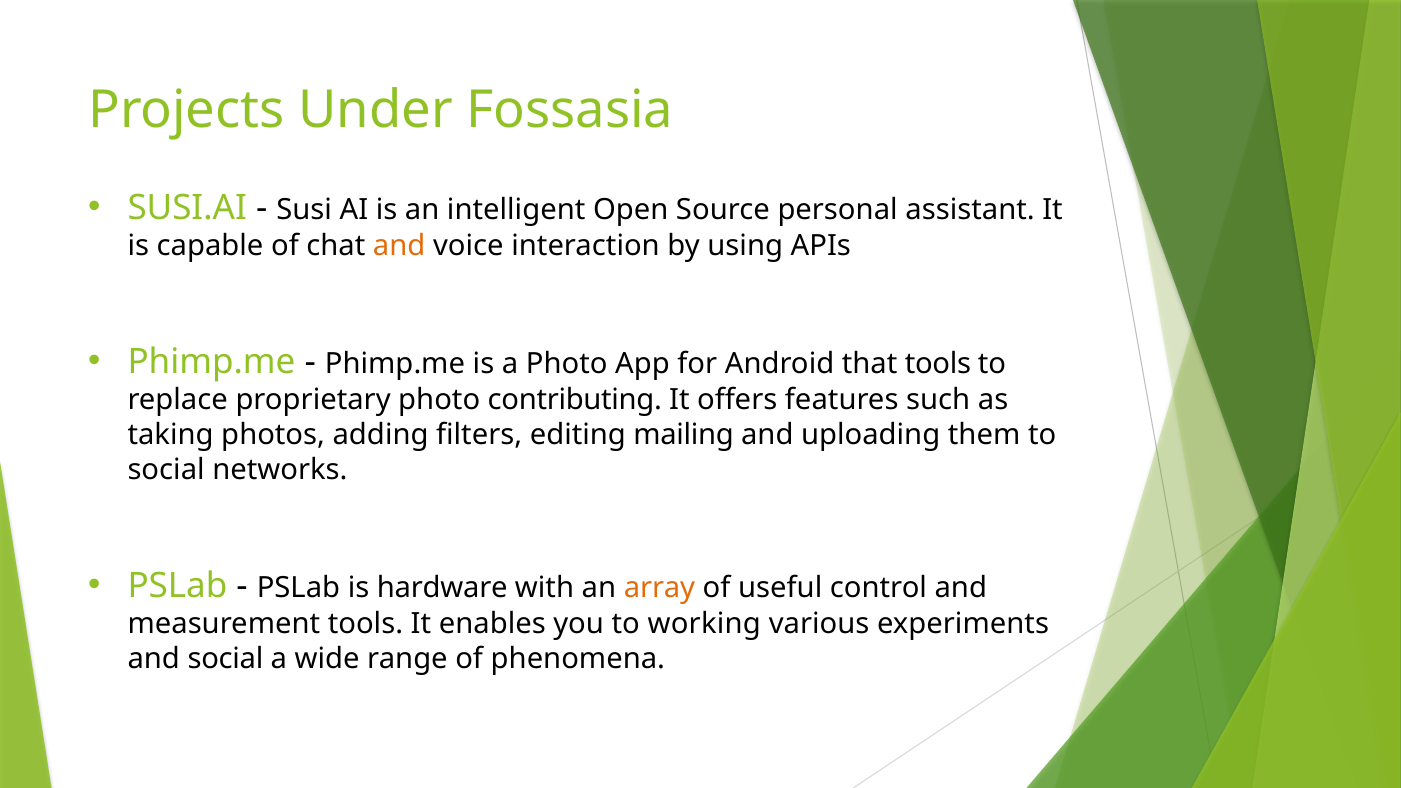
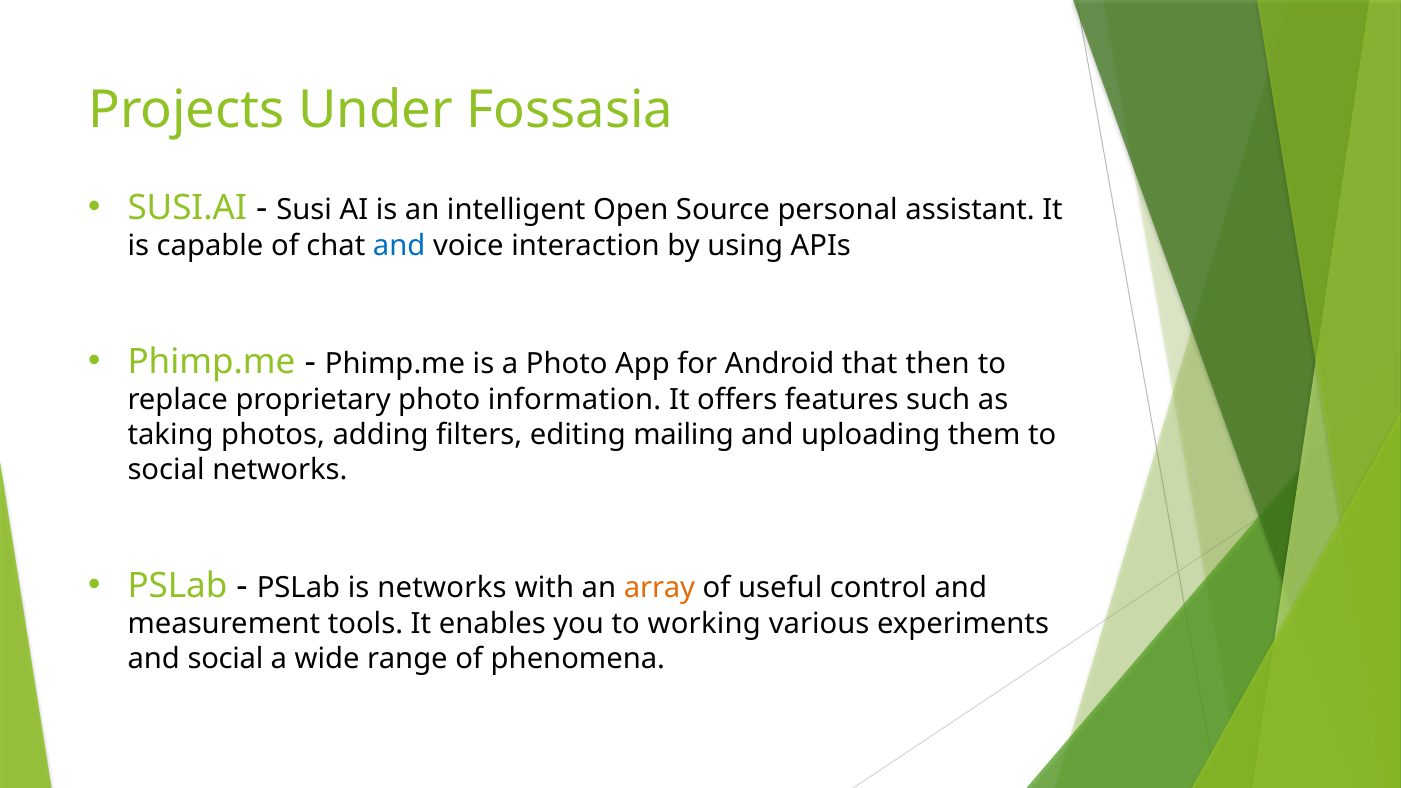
and colour: orange -> blue (399, 246)
that tools: tools -> then (938, 364)
contributing: contributing -> information (575, 400)
is hardware: hardware -> networks (442, 588)
